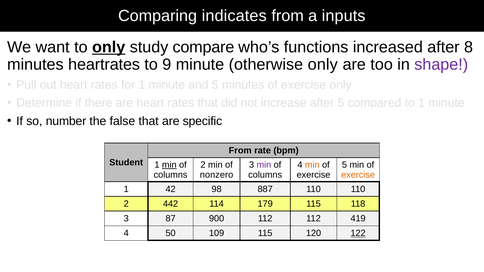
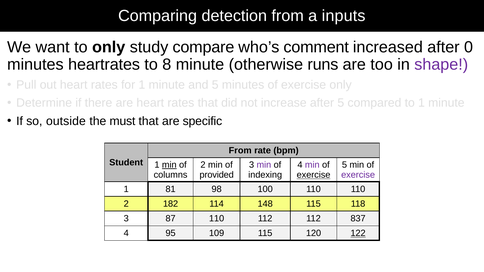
indicates: indicates -> detection (234, 16)
only underline: present -> none (109, 47)
functions: functions -> comment (316, 47)
8: 8 -> 0 (469, 47)
9: 9 -> 8 (167, 65)
otherwise only: only -> runs (323, 65)
number: number -> outside (66, 121)
false: false -> must (122, 121)
min colour: orange -> purple (312, 165)
nonzero: nonzero -> provided (217, 175)
columns: columns -> indexing (265, 175)
exercise underline: none -> present (314, 175)
exercise colour: orange -> purple (358, 175)
42: 42 -> 81 (171, 189)
887: 887 -> 100 (265, 189)
442: 442 -> 182 (171, 204)
179: 179 -> 148 (265, 204)
87 900: 900 -> 110 (217, 219)
419: 419 -> 837 (358, 219)
50: 50 -> 95 (171, 233)
